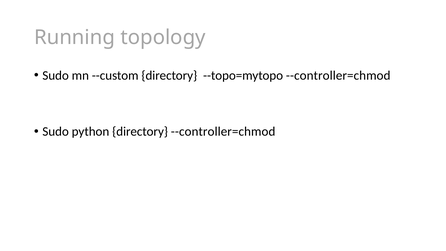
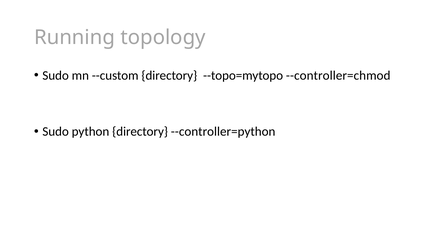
directory --controller=chmod: --controller=chmod -> --controller=python (223, 132)
